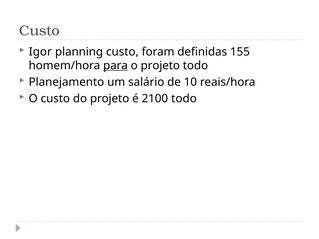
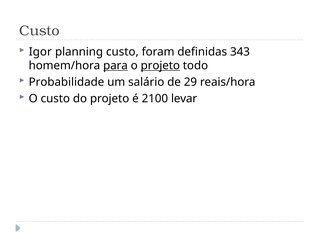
155: 155 -> 343 (240, 52)
projeto underline: none -> present (160, 66)
Planejamento: Planejamento -> Probabilidade (66, 82)
10: 10 -> 29 (190, 82)
2100 todo: todo -> levar (184, 99)
